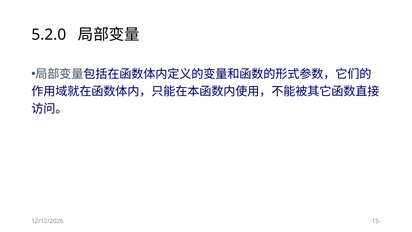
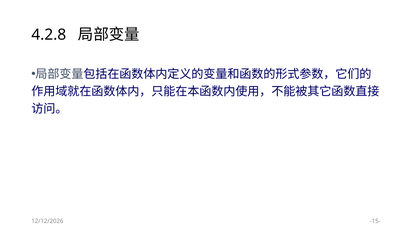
5.2.0: 5.2.0 -> 4.2.8 (49, 35)
